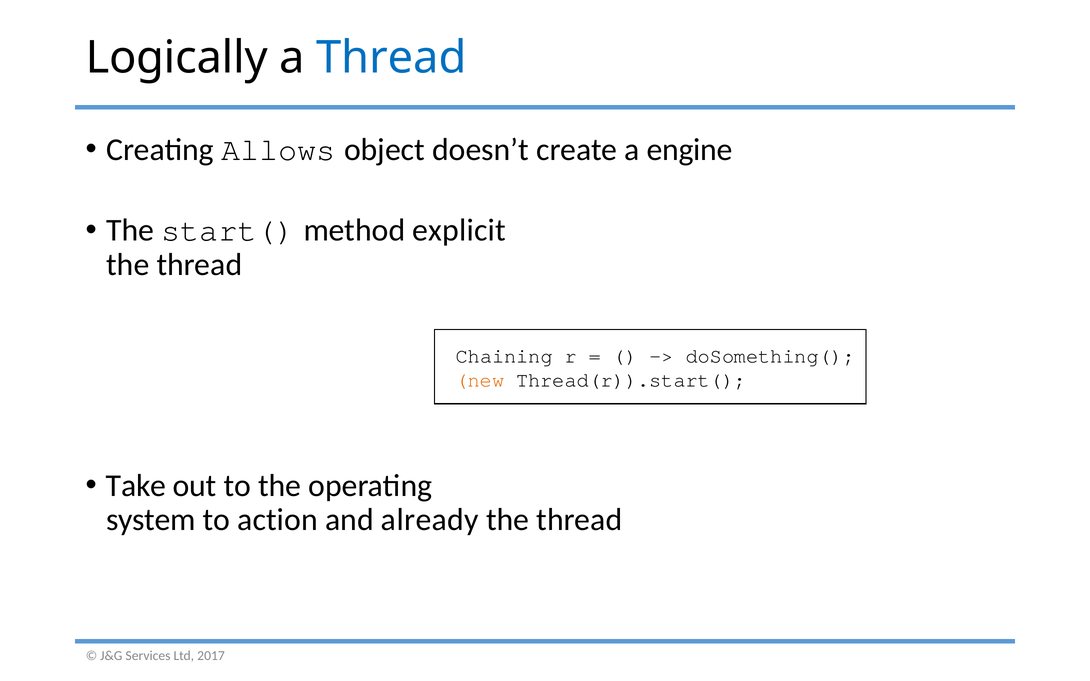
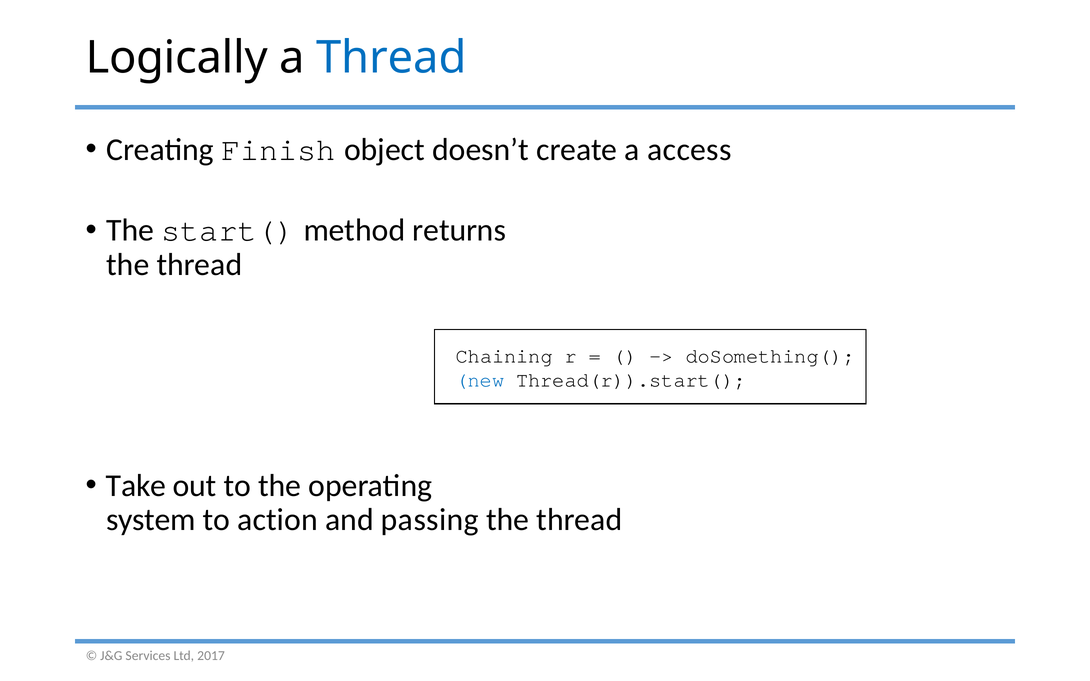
Allows: Allows -> Finish (278, 150)
engine: engine -> access (689, 150)
explicit: explicit -> returns (459, 231)
new colour: orange -> blue (480, 380)
already: already -> passing (430, 520)
